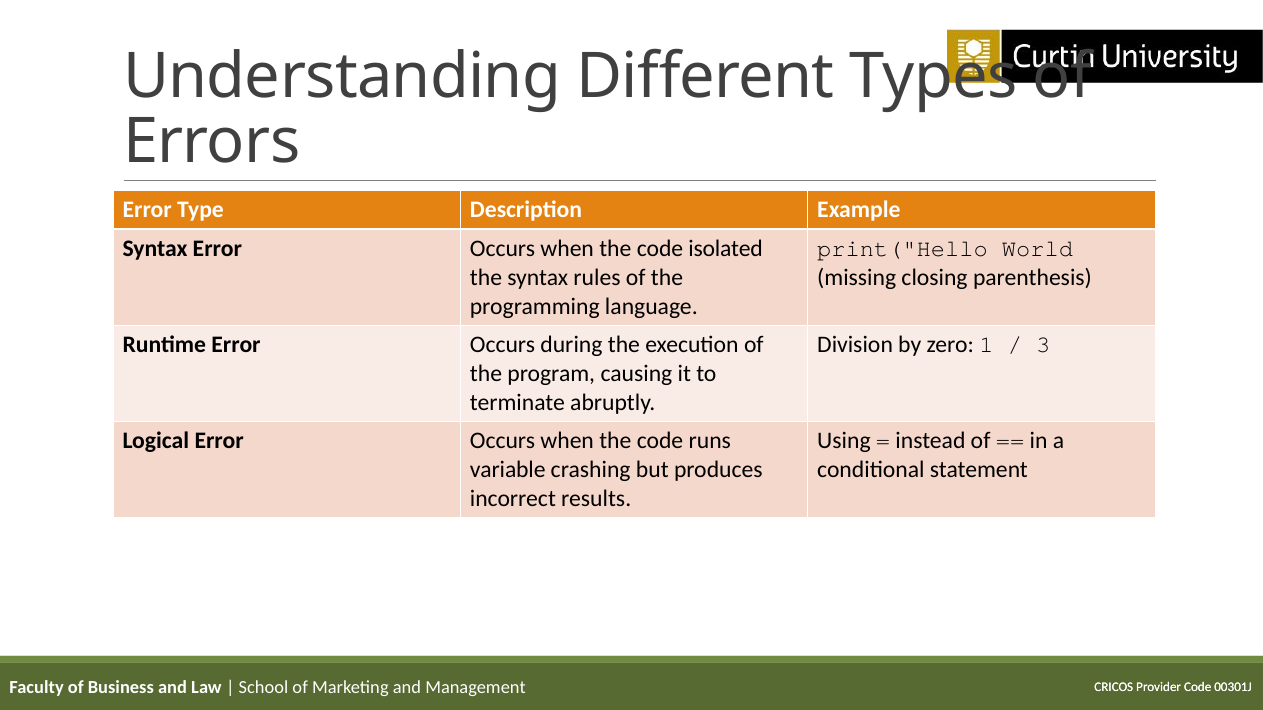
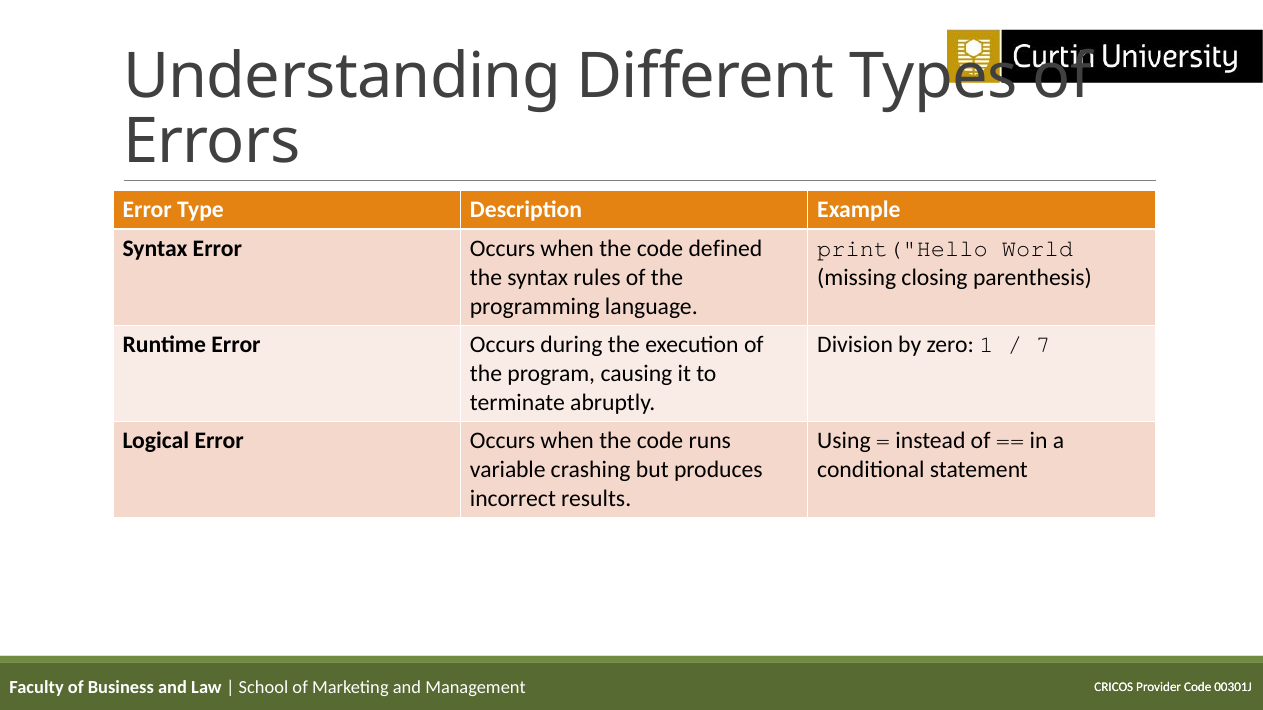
isolated: isolated -> defined (725, 249)
3: 3 -> 7 (1043, 345)
